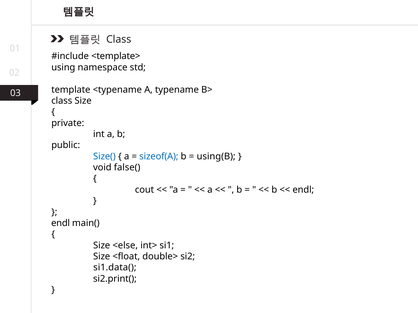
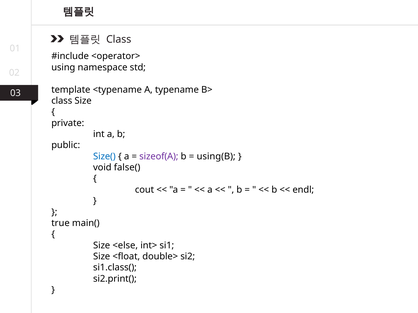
<template>: <template> -> <operator> (116, 56)
sizeof(A colour: blue -> purple (159, 157)
endl: endl -> true (60, 223)
si1.data(: si1.data( -> si1.class( (115, 268)
